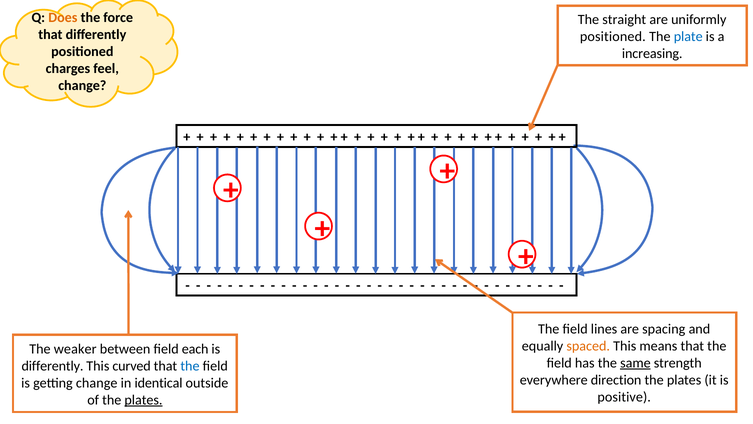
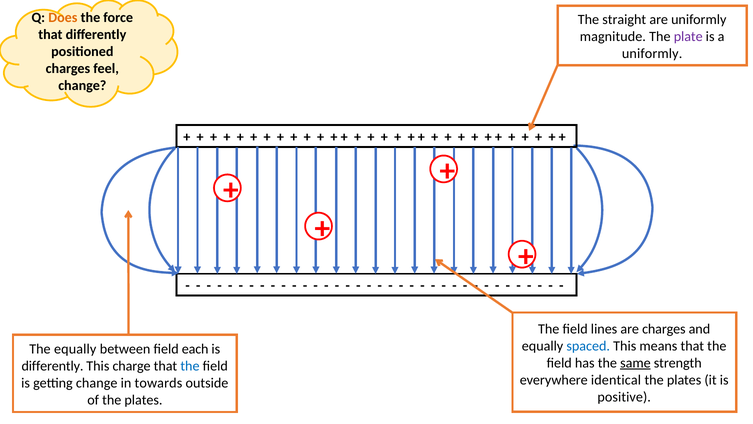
positioned: positioned -> magnitude (613, 37)
plate colour: blue -> purple (688, 37)
increasing: increasing -> uniformly (652, 54)
are spacing: spacing -> charges (664, 329)
spaced colour: orange -> blue (588, 346)
The weaker: weaker -> equally (75, 349)
curved: curved -> charge (132, 366)
direction: direction -> identical (616, 380)
identical: identical -> towards (158, 383)
plates underline: present -> none (143, 399)
